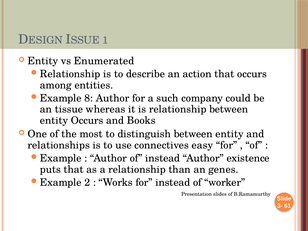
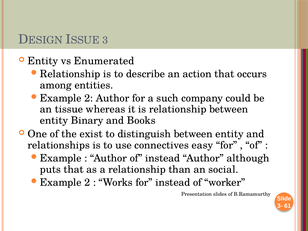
1: 1 -> 3 (105, 40)
8: 8 -> 2 (89, 98)
entity Occurs: Occurs -> Binary (87, 120)
most: most -> exist (91, 134)
existence: existence -> although (248, 158)
genes: genes -> social (223, 169)
